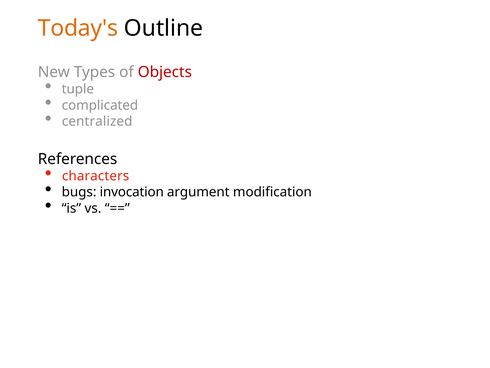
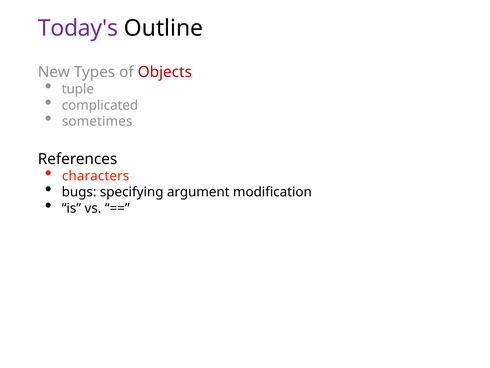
Today's colour: orange -> purple (78, 28)
centralized: centralized -> sometimes (97, 121)
invocation: invocation -> specifying (132, 192)
